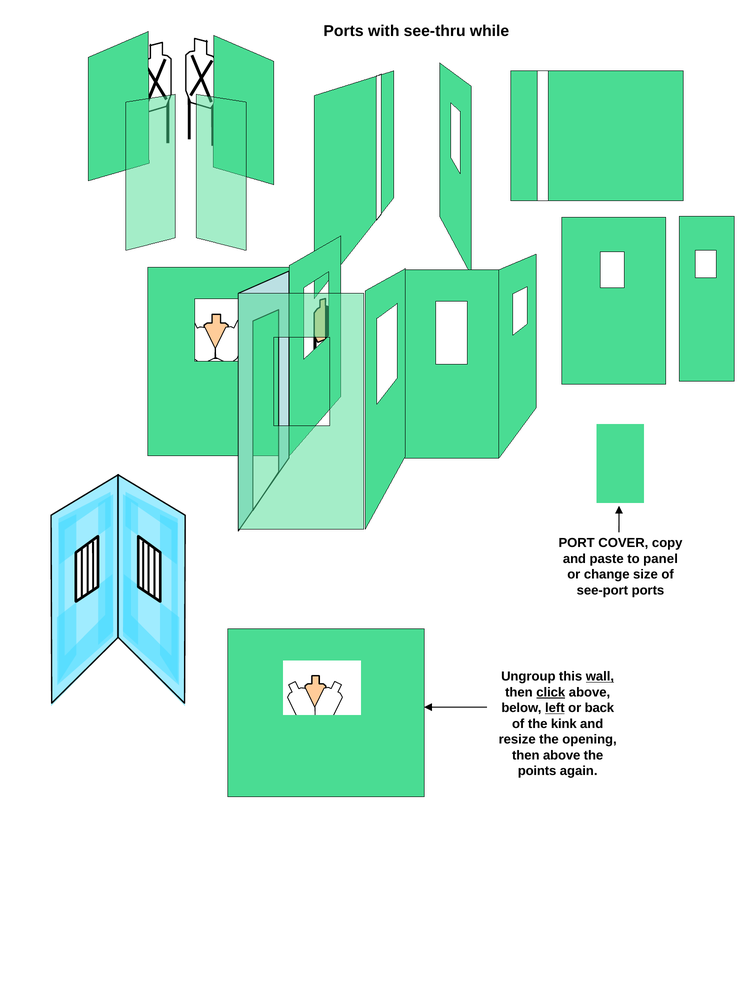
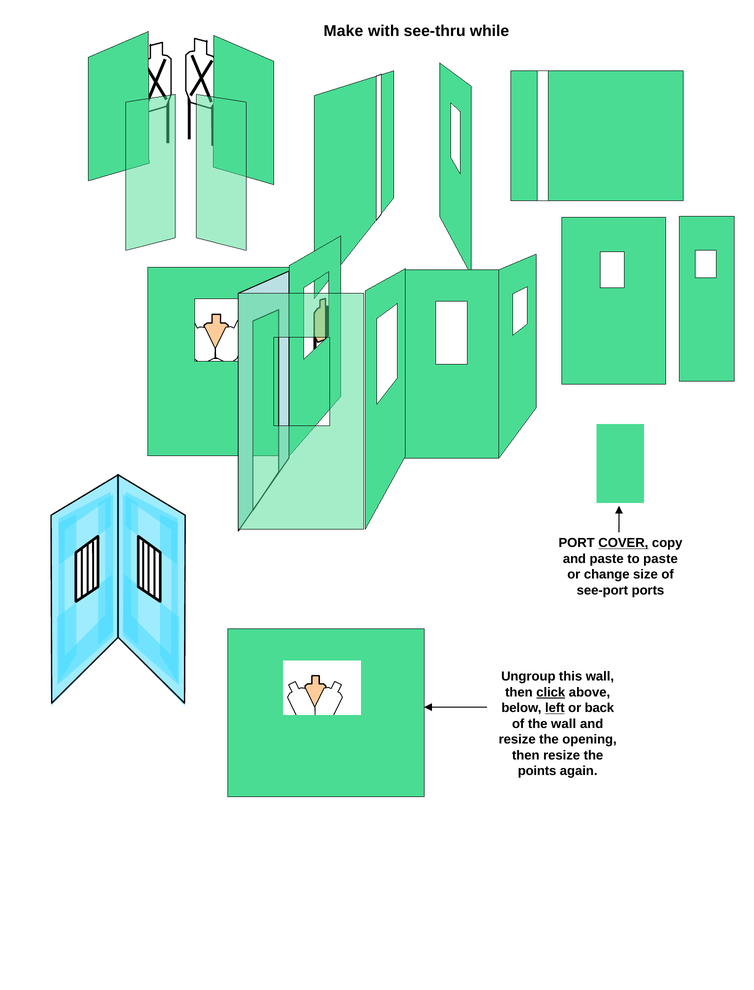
Ports: Ports -> Make (343, 31)
COVER underline: none -> present (623, 543)
to panel: panel -> paste (661, 559)
wall underline: present -> none (600, 676)
the kink: kink -> wall (564, 724)
then above: above -> resize (562, 755)
